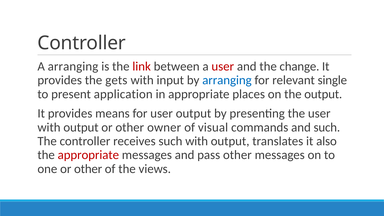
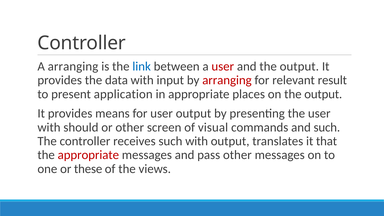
link colour: red -> blue (142, 66)
and the change: change -> output (299, 66)
gets: gets -> data (116, 80)
arranging colour: blue -> red (227, 80)
single: single -> result (332, 80)
output: output -> should (81, 127)
owner: owner -> screen (164, 127)
also: also -> that (327, 141)
one or other: other -> these (88, 169)
